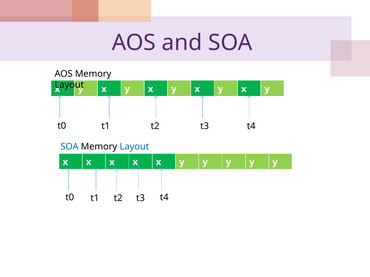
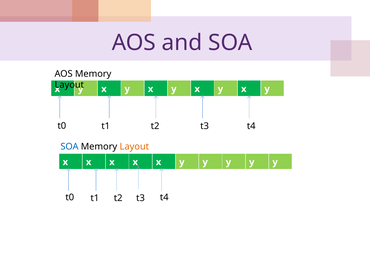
Layout colour: blue -> orange (134, 147)
